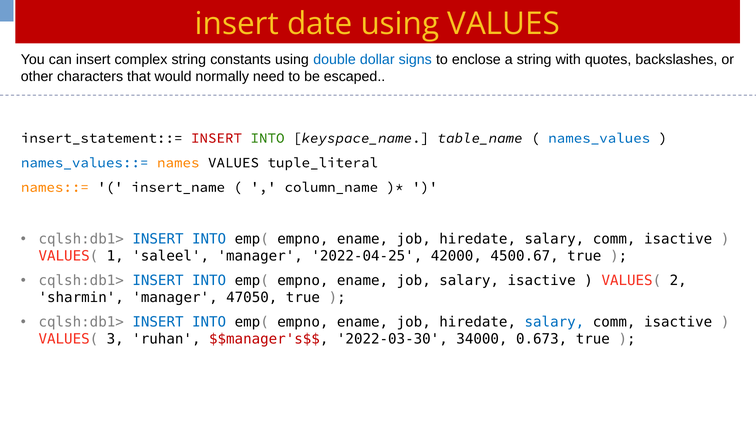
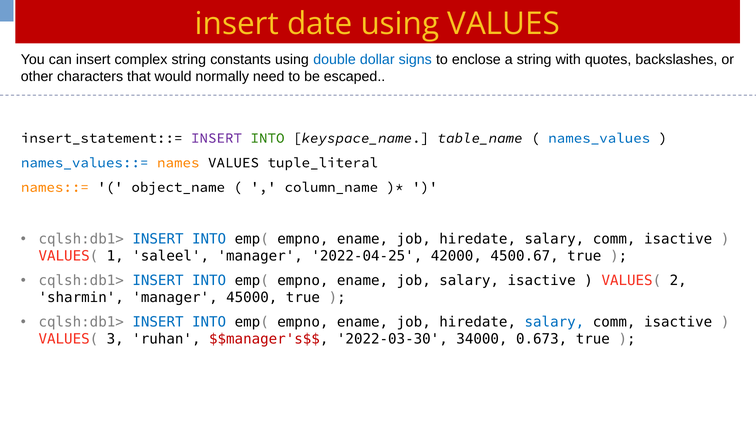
INSERT colour: red -> purple (216, 138)
insert_name: insert_name -> object_name (178, 187)
47050: 47050 -> 45000 (252, 298)
